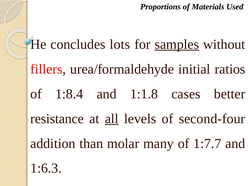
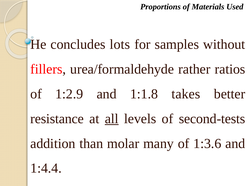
samples underline: present -> none (177, 44)
initial: initial -> rather (194, 69)
1:8.4: 1:8.4 -> 1:2.9 (69, 94)
cases: cases -> takes (186, 94)
second-four: second-four -> second-tests (212, 119)
1:7.7: 1:7.7 -> 1:3.6 (207, 143)
1:6.3: 1:6.3 -> 1:4.4 (46, 168)
